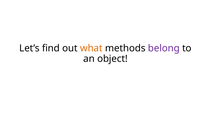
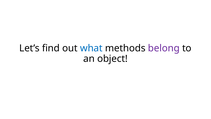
what colour: orange -> blue (91, 48)
